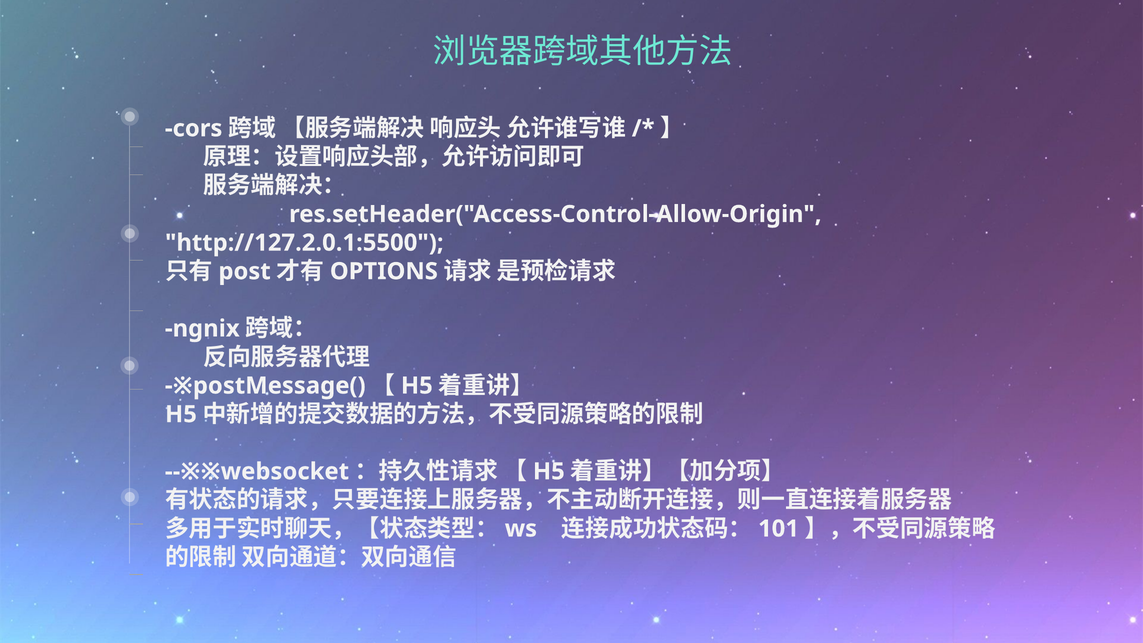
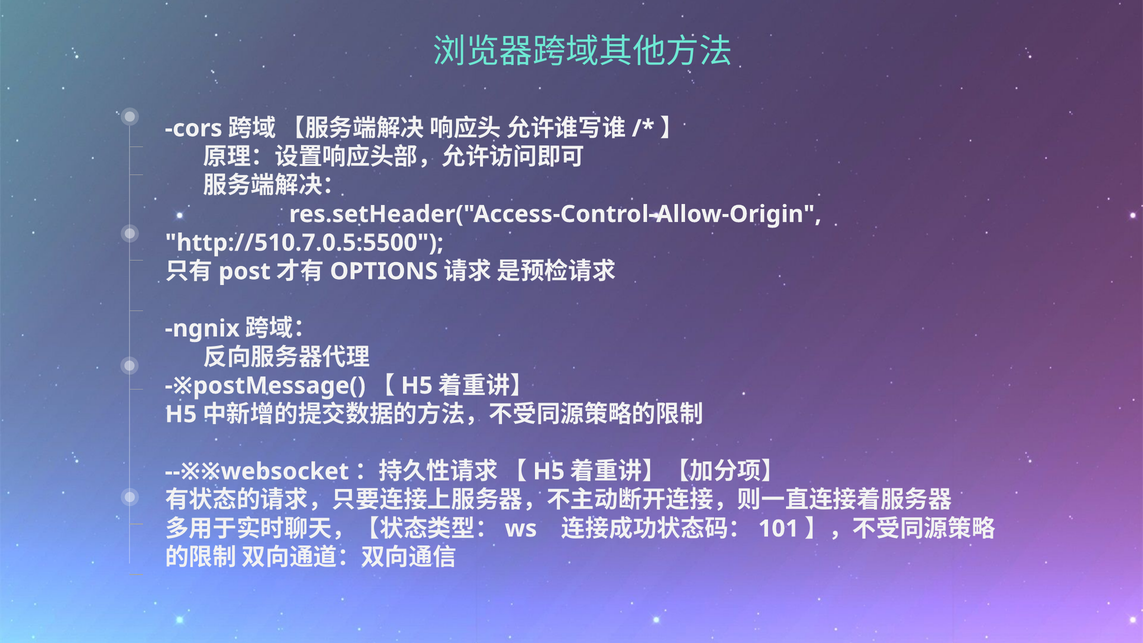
http://127.2.0.1:5500: http://127.2.0.1:5500 -> http://510.7.0.5:5500 (304, 243)
